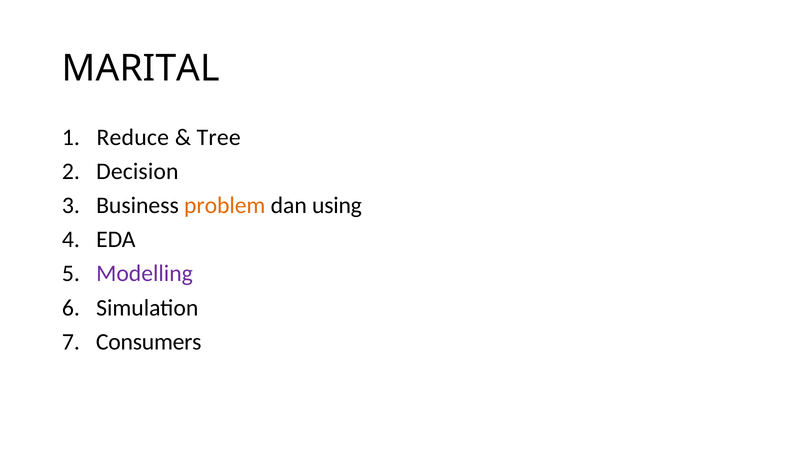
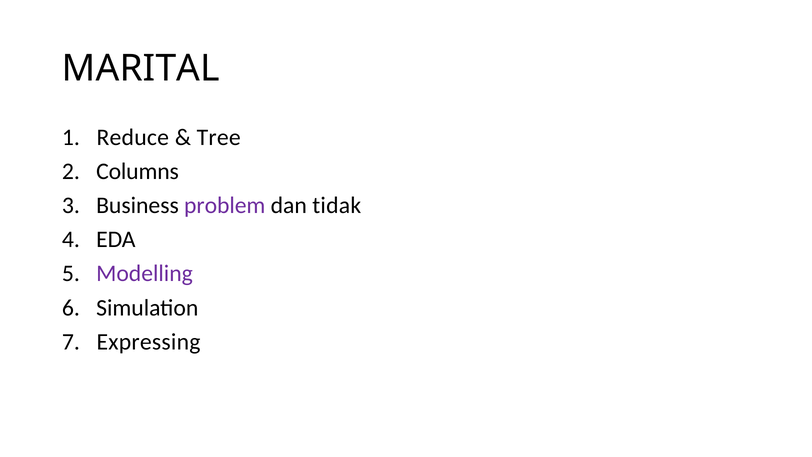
Decision: Decision -> Columns (137, 171)
problem colour: orange -> purple (225, 205)
using: using -> tidak (337, 205)
Consumers: Consumers -> Expressing (148, 342)
